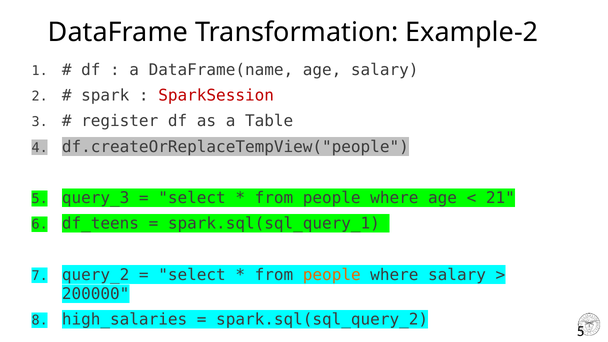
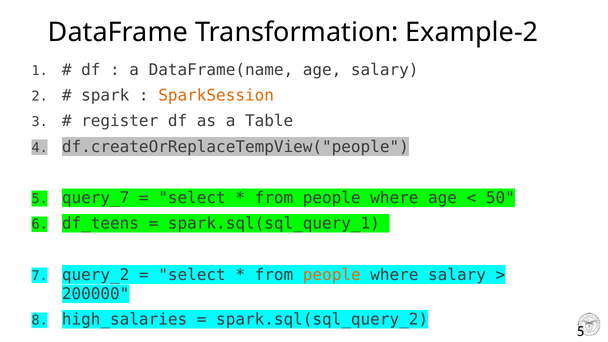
SparkSession colour: red -> orange (216, 96)
query_3: query_3 -> query_7 (96, 198)
21: 21 -> 50 (500, 198)
